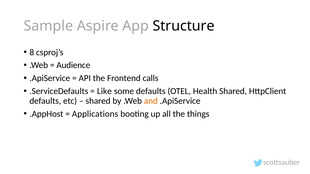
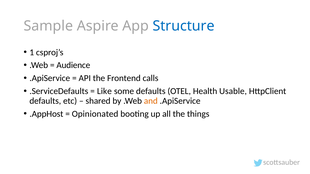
Structure colour: black -> blue (184, 26)
8: 8 -> 1 (32, 52)
Health Shared: Shared -> Usable (233, 91)
Applications: Applications -> Opinionated (95, 114)
